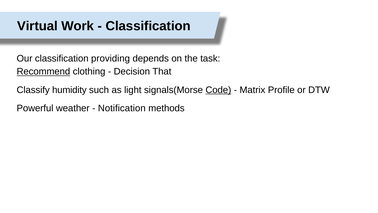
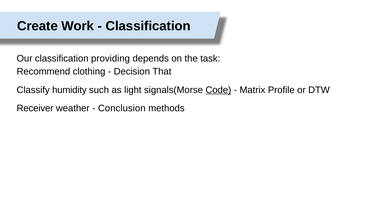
Virtual: Virtual -> Create (37, 26)
Recommend underline: present -> none (43, 71)
Powerful: Powerful -> Receiver (35, 108)
Notification: Notification -> Conclusion (122, 108)
